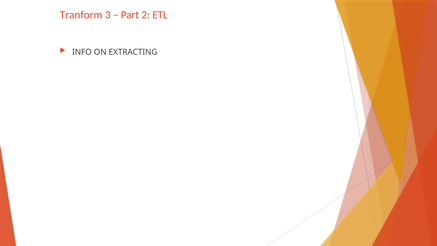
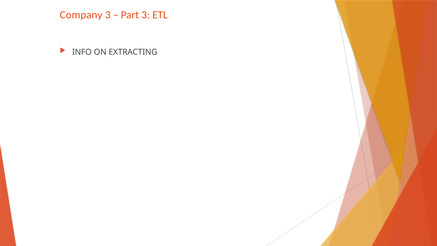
Tranform: Tranform -> Company (81, 15)
Part 2: 2 -> 3 (146, 15)
